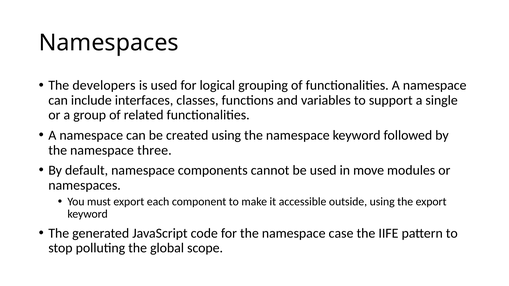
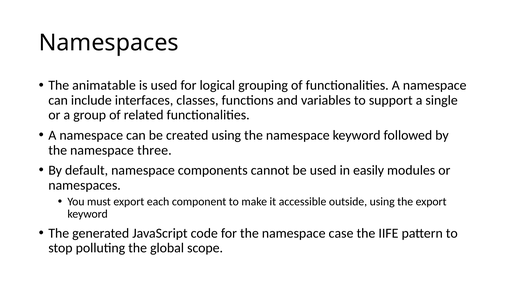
developers: developers -> animatable (104, 85)
move: move -> easily (369, 170)
